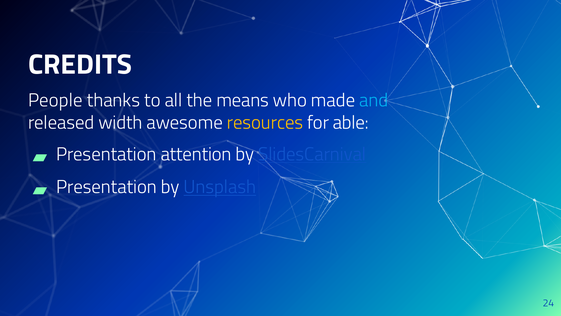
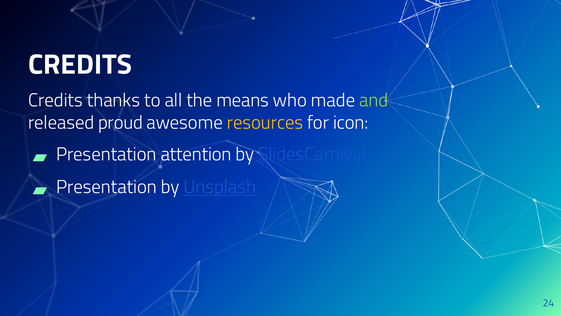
People: People -> Credits (55, 100)
and colour: light blue -> light green (374, 100)
width: width -> proud (120, 123)
able: able -> icon (351, 123)
